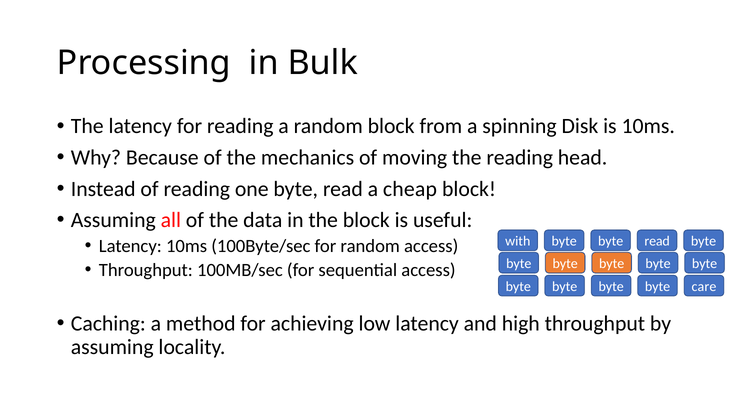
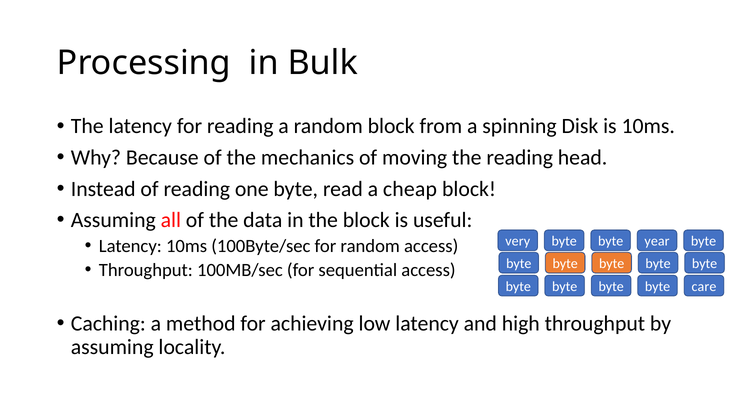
with: with -> very (518, 241)
read: read -> year (657, 241)
